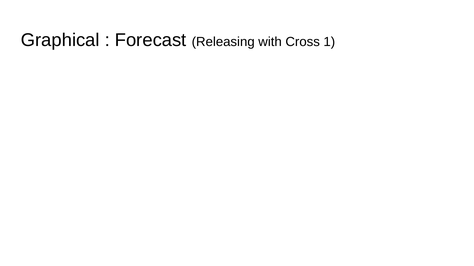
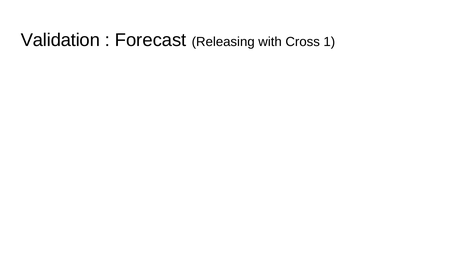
Graphical: Graphical -> Validation (60, 40)
